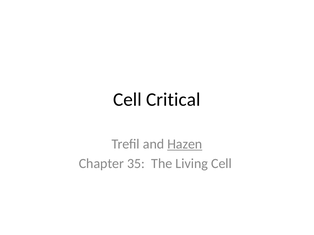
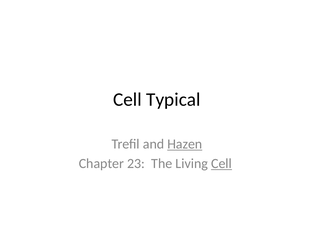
Critical: Critical -> Typical (173, 100)
35: 35 -> 23 (136, 164)
Cell underline: none -> present (221, 164)
